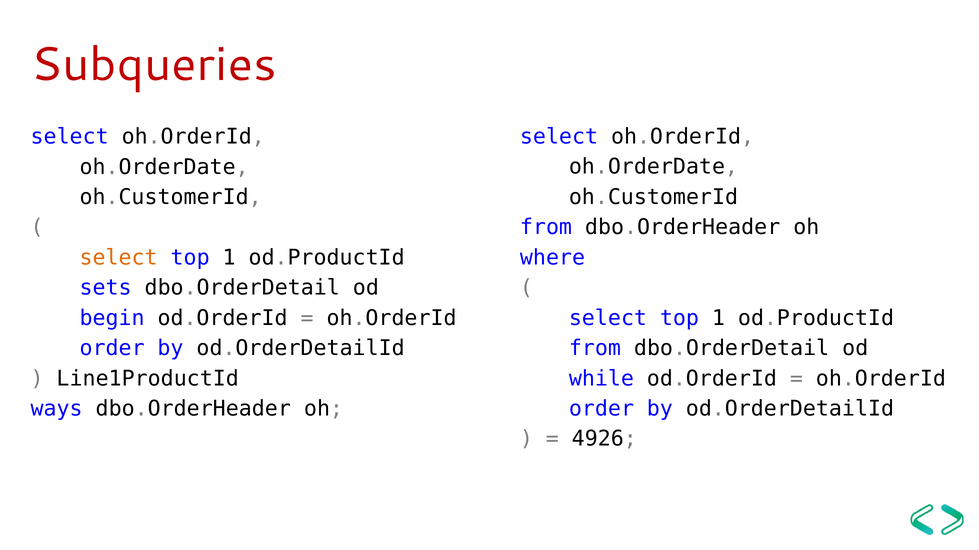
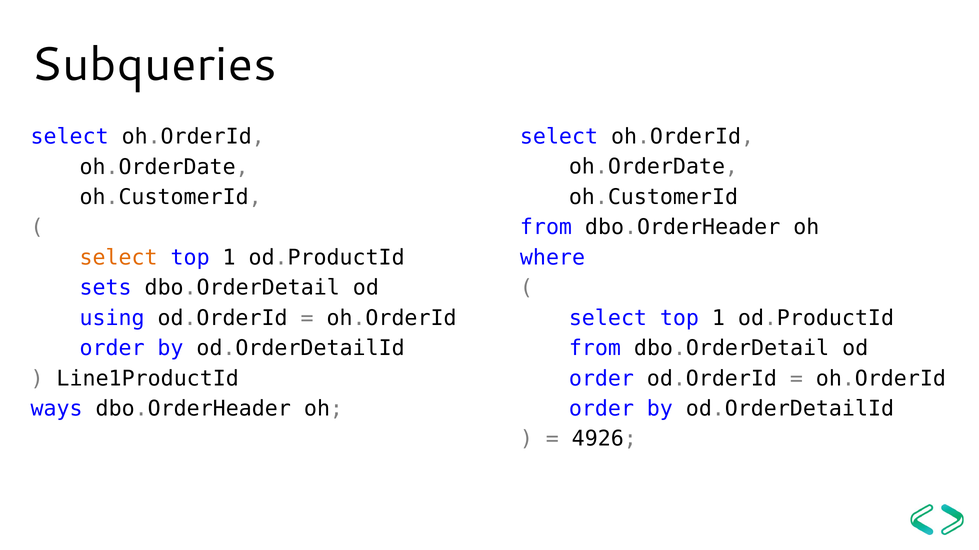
Subqueries colour: red -> black (154, 65)
begin: begin -> using (112, 318)
while: while -> order (601, 379)
